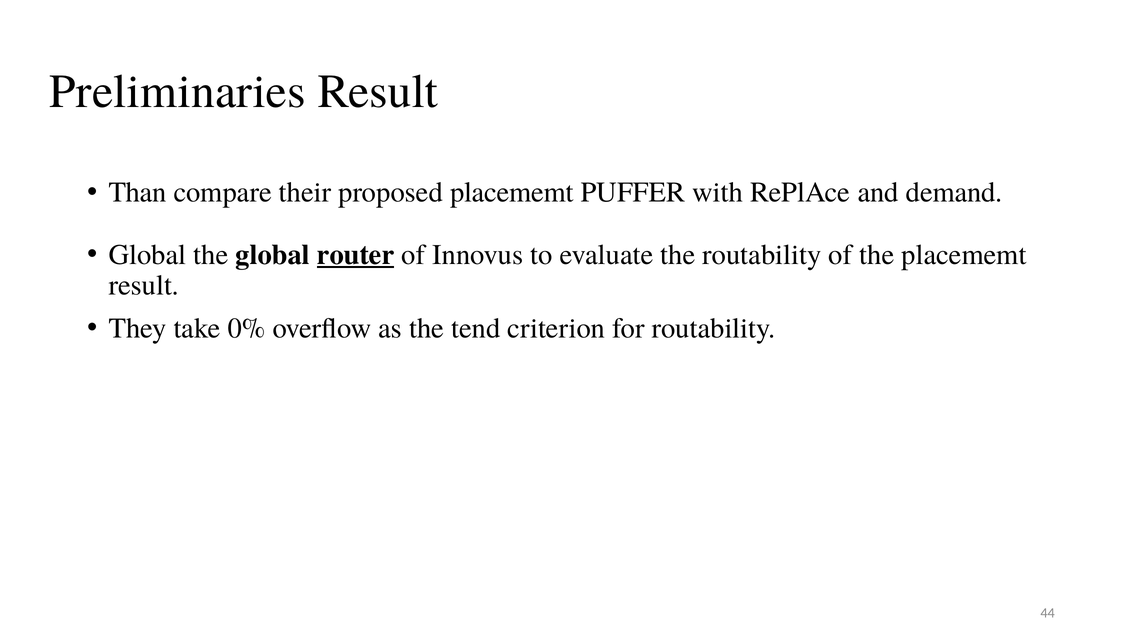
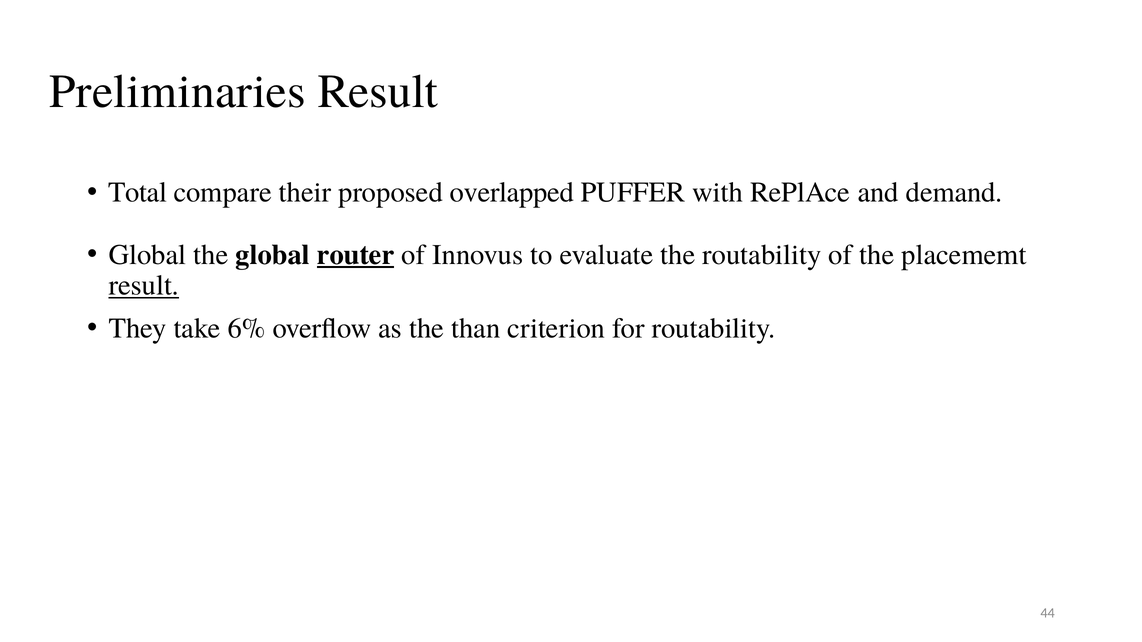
Than: Than -> Total (138, 192)
proposed placememt: placememt -> overlapped (512, 192)
result underline: none -> present (144, 286)
0%: 0% -> 6% (247, 328)
tend: tend -> than (476, 328)
